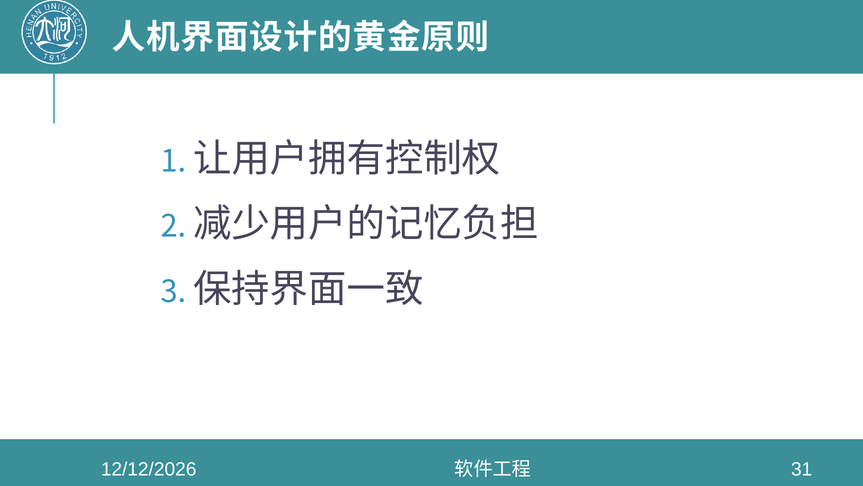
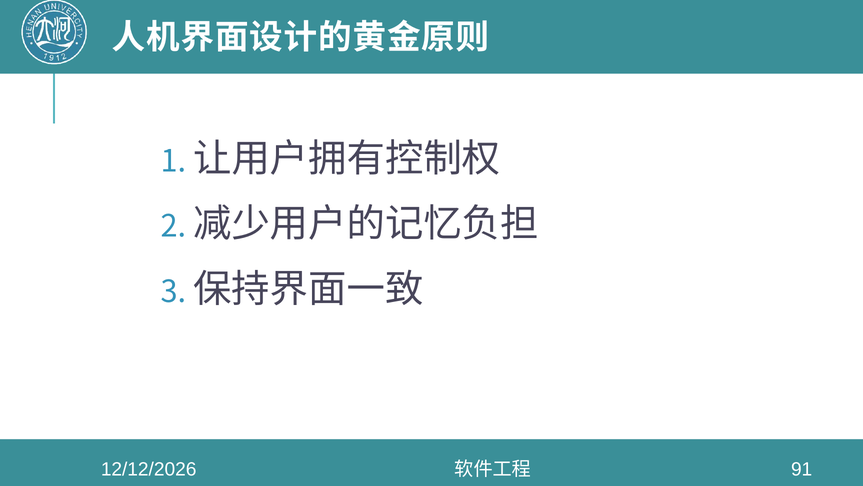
31: 31 -> 91 (802, 469)
